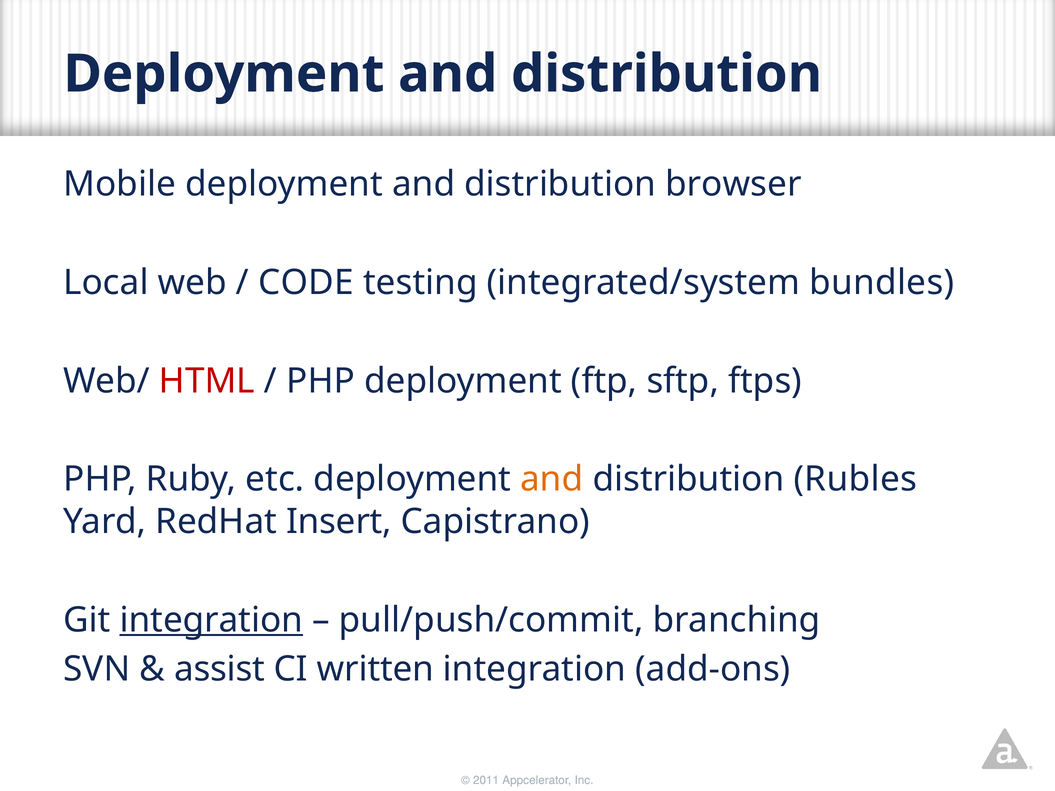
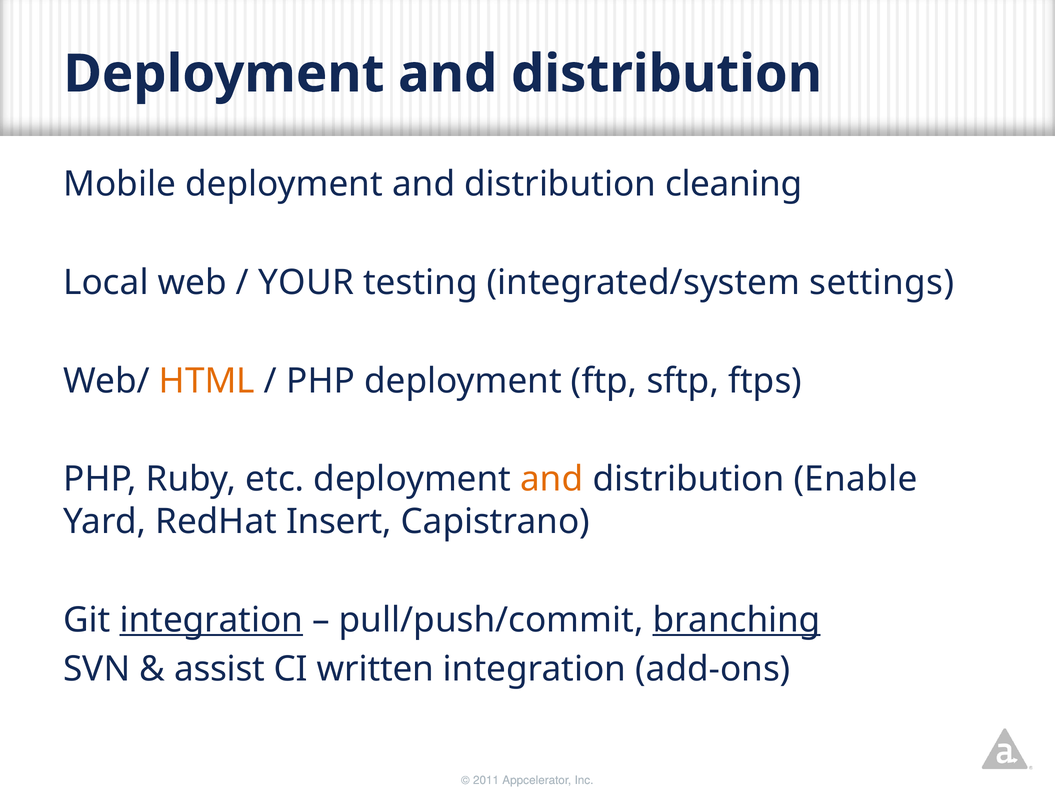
browser: browser -> cleaning (734, 184)
CODE: CODE -> YOUR (306, 283)
bundles: bundles -> settings (882, 283)
HTML colour: red -> orange (207, 381)
Rubles: Rubles -> Enable (855, 479)
branching underline: none -> present (736, 620)
